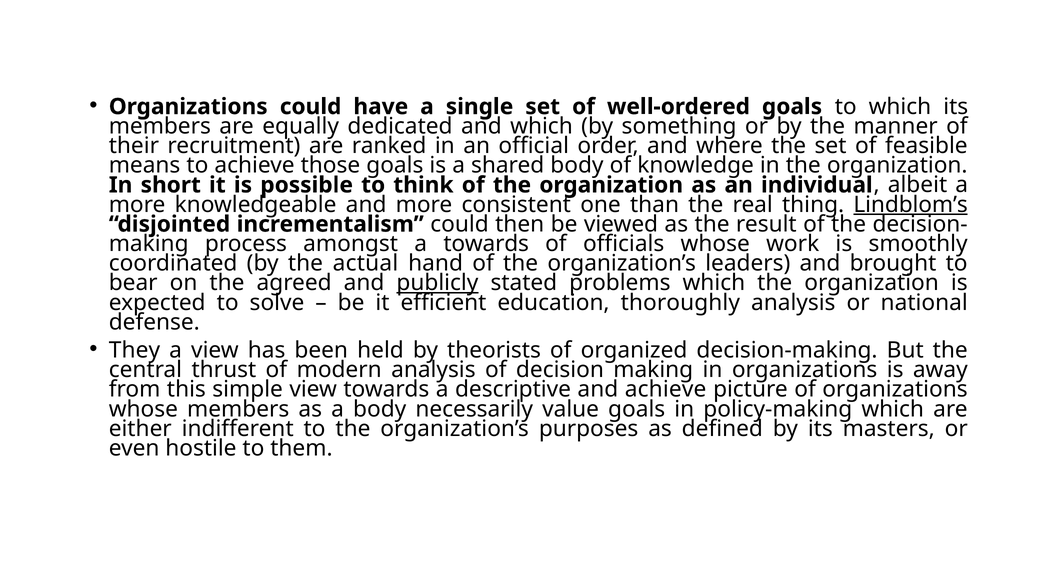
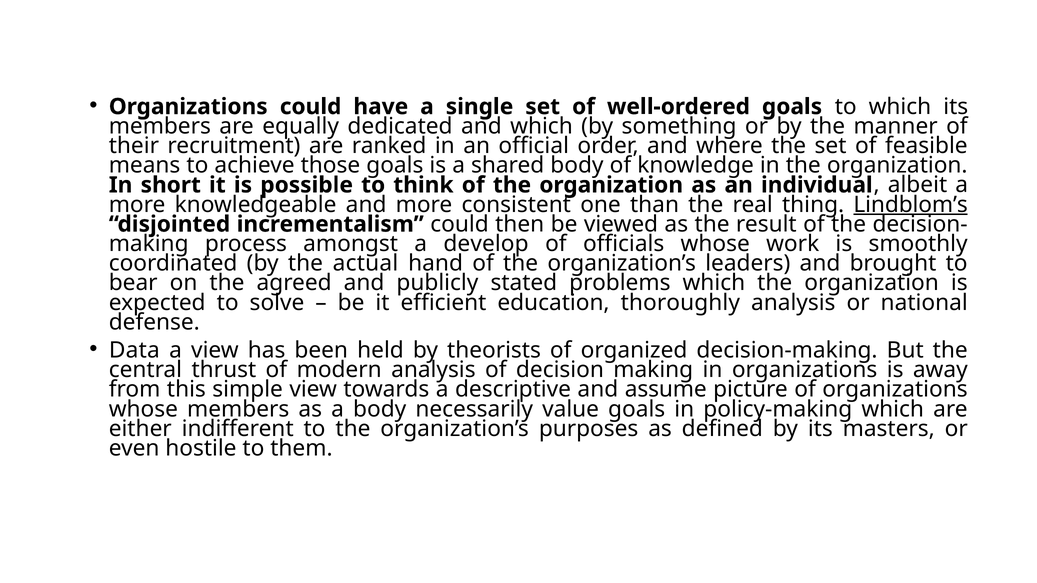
a towards: towards -> develop (486, 244)
publicly underline: present -> none (437, 283)
They: They -> Data (134, 351)
and achieve: achieve -> assume (666, 390)
